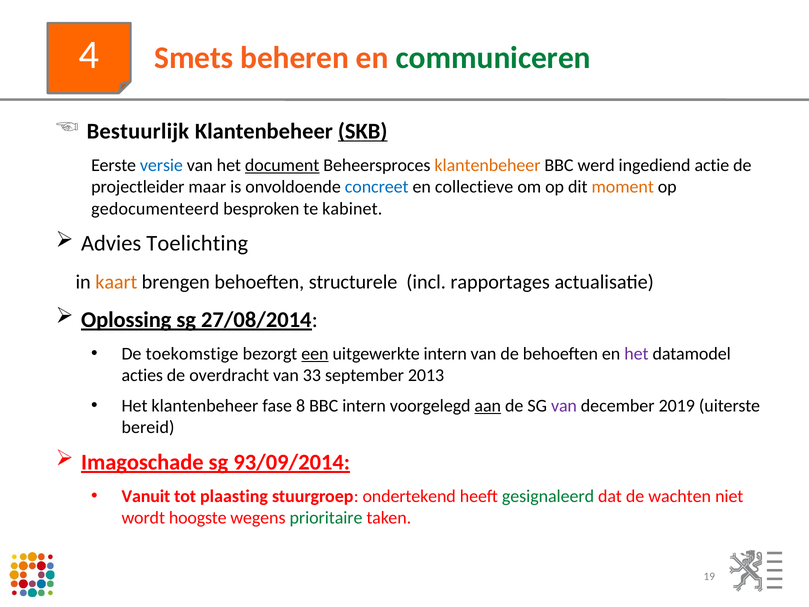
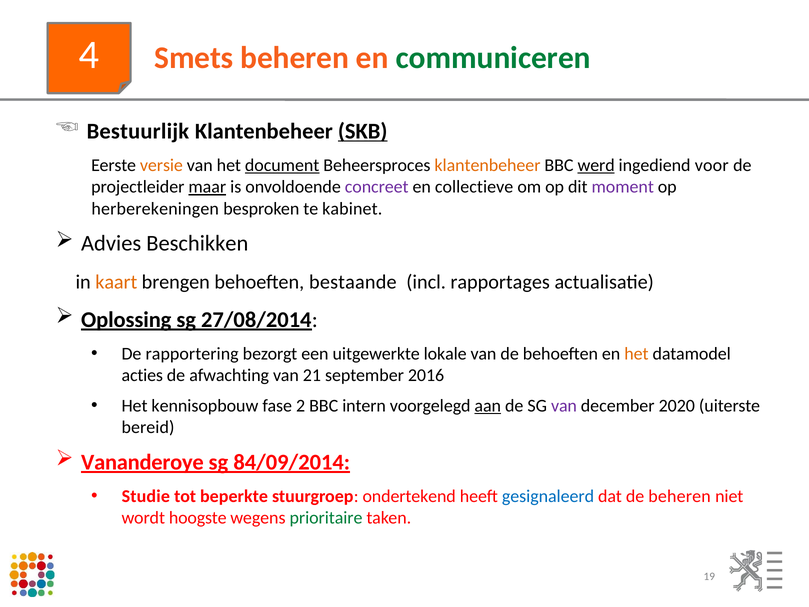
versie colour: blue -> orange (161, 165)
werd underline: none -> present (596, 165)
actie: actie -> voor (712, 165)
maar underline: none -> present (207, 187)
concreet colour: blue -> purple (377, 187)
moment colour: orange -> purple (623, 187)
gedocumenteerd: gedocumenteerd -> herberekeningen (155, 208)
Toelichting: Toelichting -> Beschikken (197, 243)
structurele: structurele -> bestaande (353, 282)
toekomstige: toekomstige -> rapportering (192, 354)
een underline: present -> none (315, 354)
uitgewerkte intern: intern -> lokale (445, 354)
het colour: purple -> orange (636, 354)
overdracht: overdracht -> afwachting (229, 375)
33: 33 -> 21 (312, 375)
2013: 2013 -> 2016 (426, 375)
Het klantenbeheer: klantenbeheer -> kennisopbouw (205, 406)
8: 8 -> 2 (301, 406)
2019: 2019 -> 2020 (677, 406)
Imagoschade: Imagoschade -> Vananderoye (142, 462)
93/09/2014: 93/09/2014 -> 84/09/2014 (292, 462)
Vanuit: Vanuit -> Studie (146, 496)
plaasting: plaasting -> beperkte (234, 496)
gesignaleerd colour: green -> blue (548, 496)
de wachten: wachten -> beheren (680, 496)
